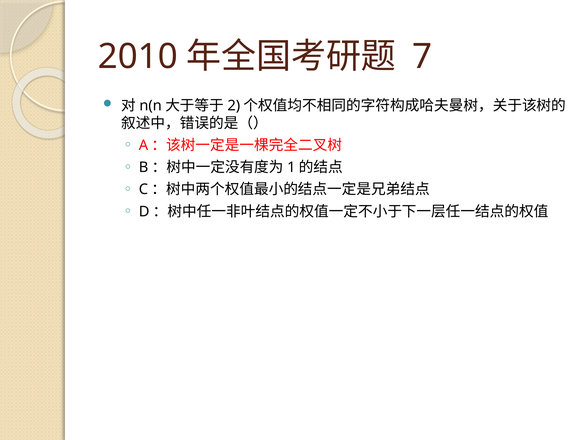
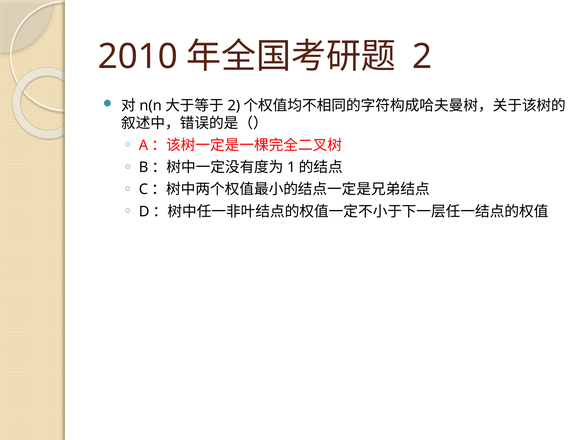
7: 7 -> 2 (422, 57)
